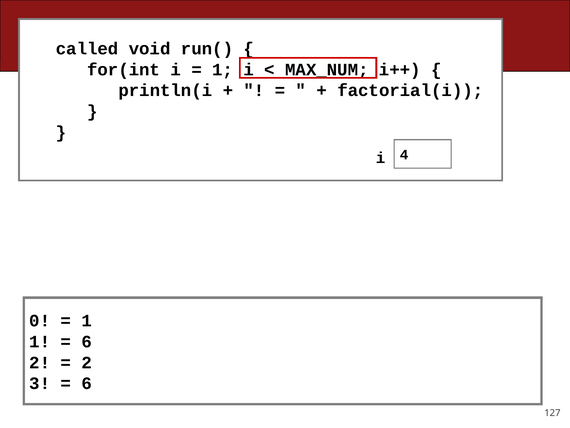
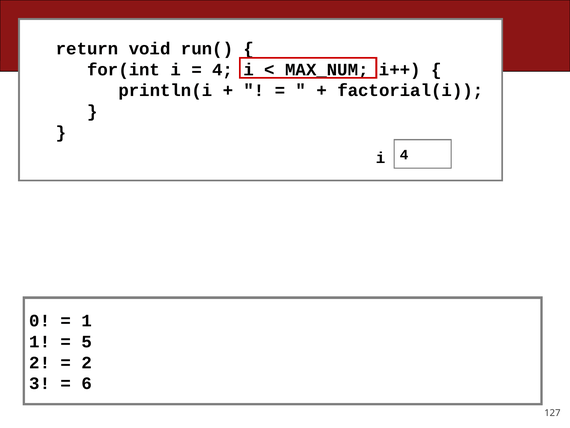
called: called -> return (87, 49)
1: 1 -> 4 (223, 70)
6: 6 -> 5 (87, 341)
